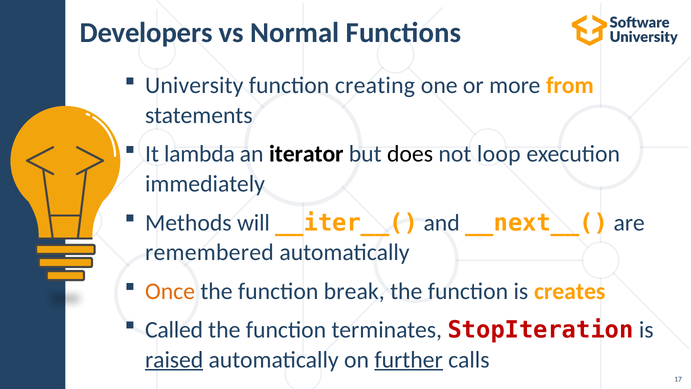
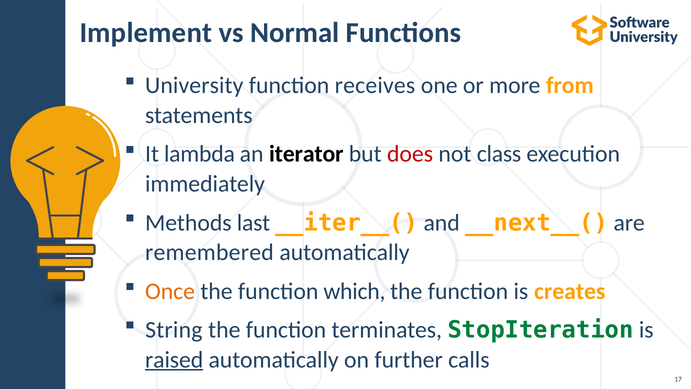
Developers: Developers -> Implement (146, 33)
creating: creating -> receives (375, 86)
does colour: black -> red (410, 154)
loop: loop -> class (499, 154)
will: will -> last (253, 222)
break: break -> which (354, 291)
Called: Called -> String (174, 330)
StopIteration colour: red -> green (541, 330)
further underline: present -> none (409, 359)
